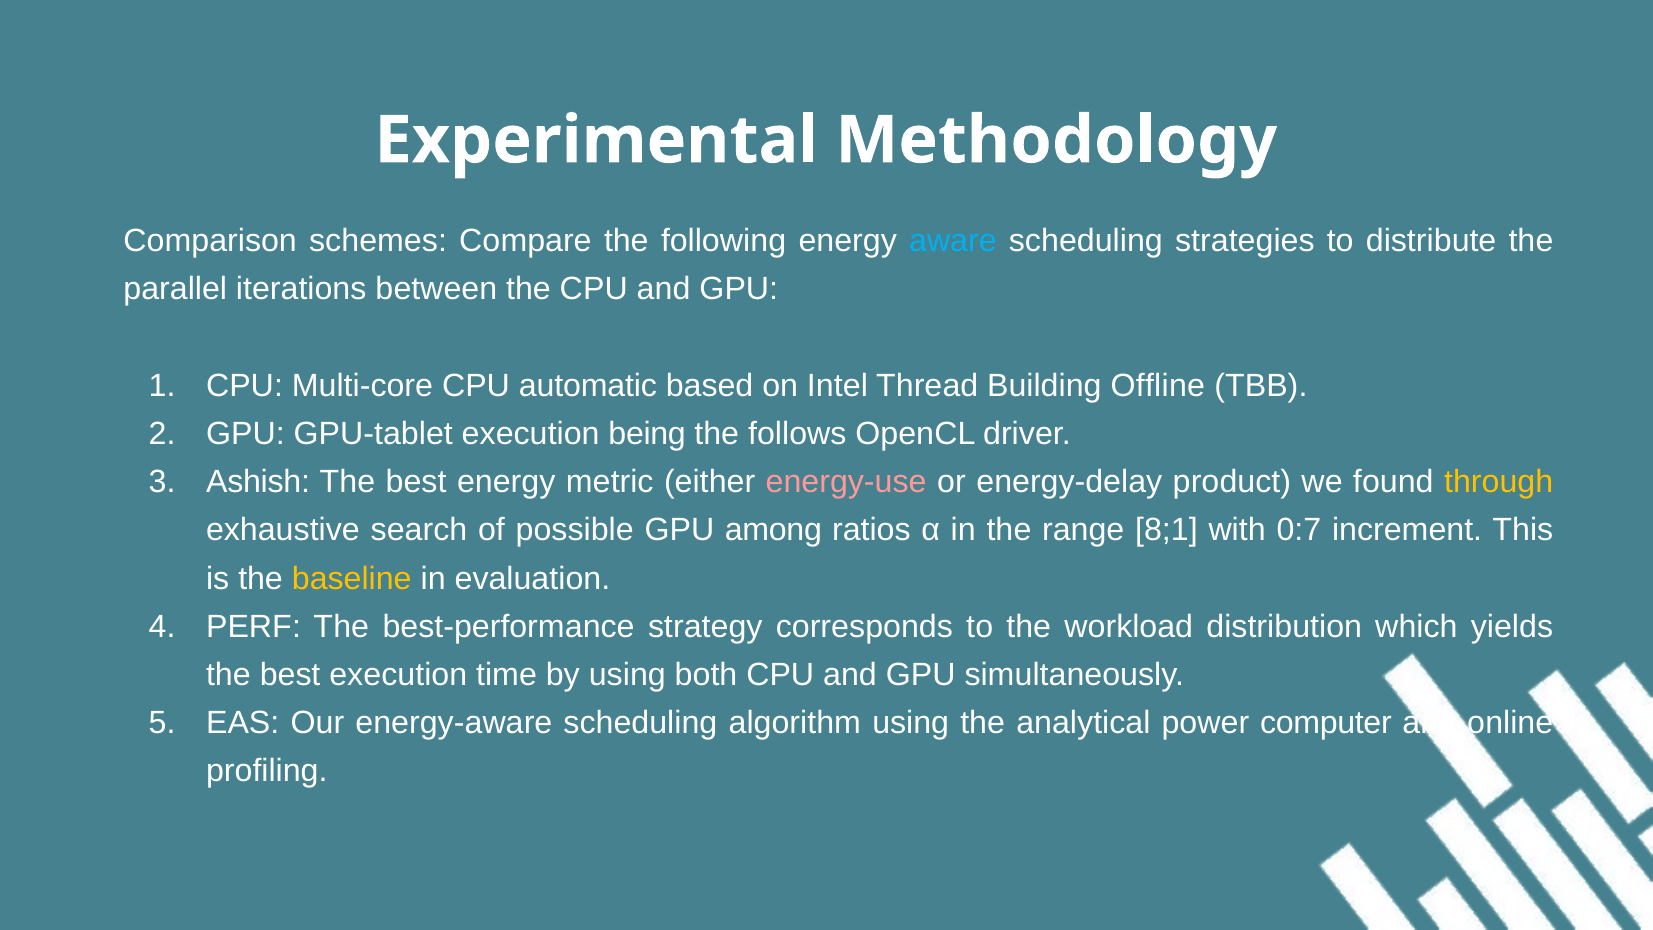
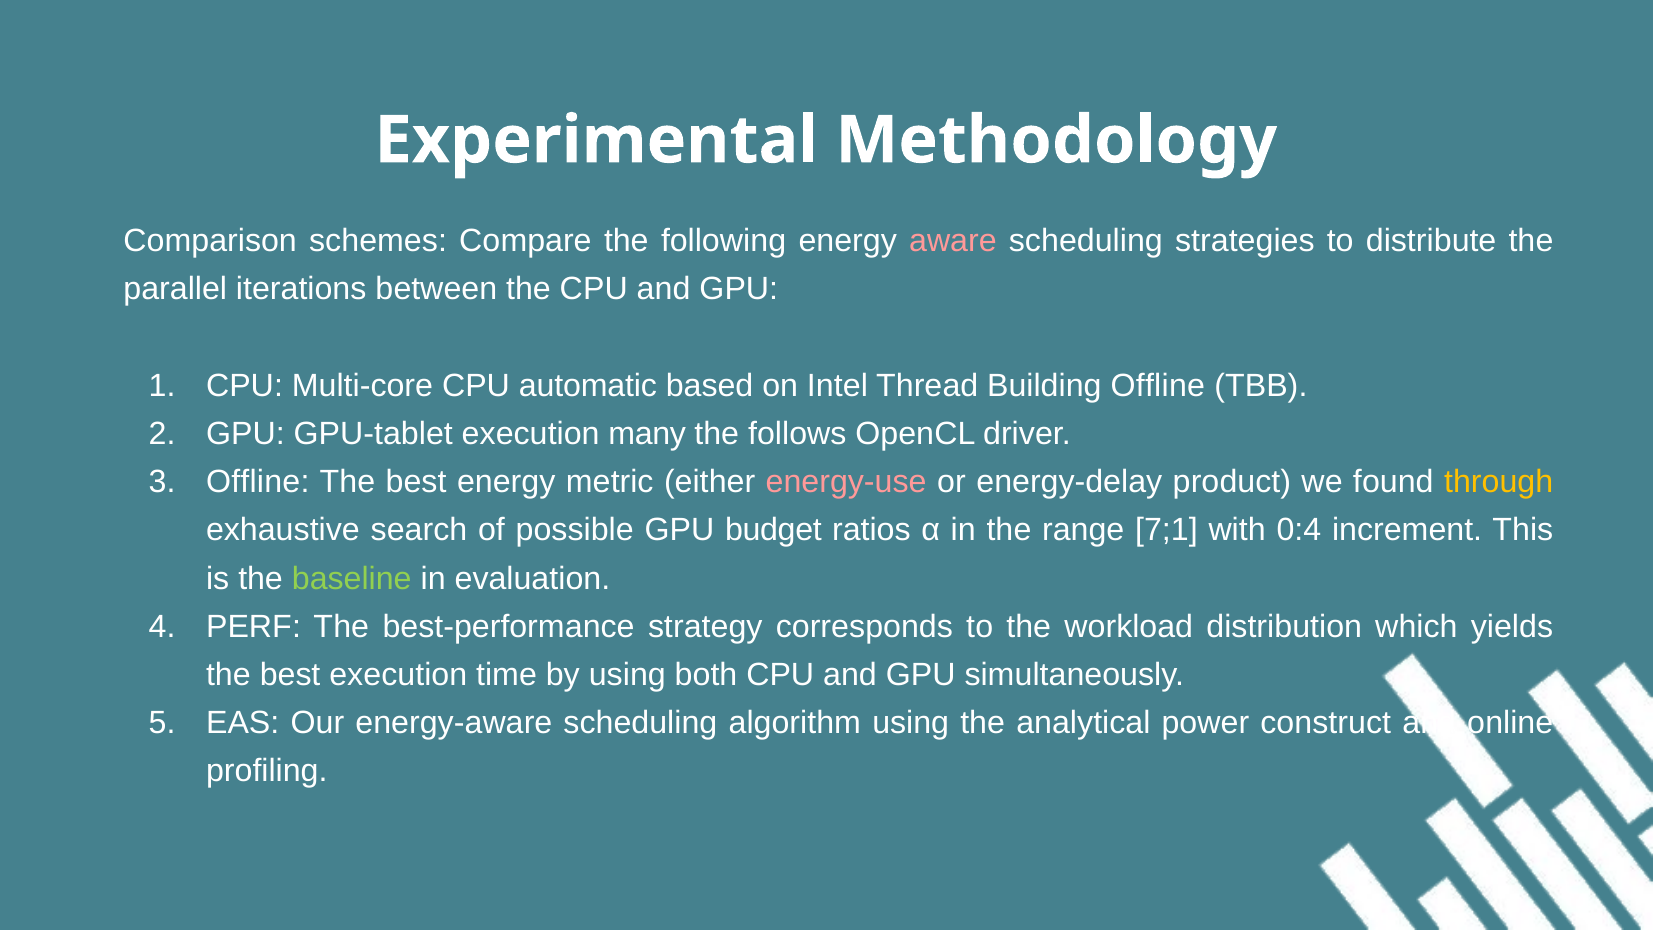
aware colour: light blue -> pink (953, 241)
being: being -> many (647, 434)
Ashish: Ashish -> Offline (258, 482)
among: among -> budget (773, 530)
8;1: 8;1 -> 7;1 (1166, 530)
0:7: 0:7 -> 0:4 (1299, 530)
baseline colour: yellow -> light green (352, 578)
computer: computer -> construct (1326, 723)
